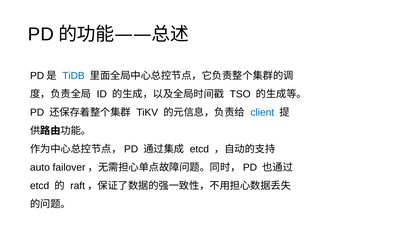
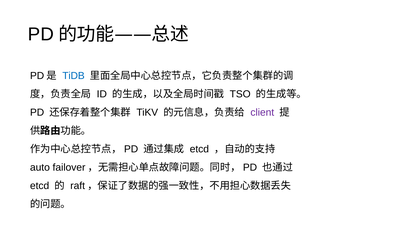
client colour: blue -> purple (262, 112)
